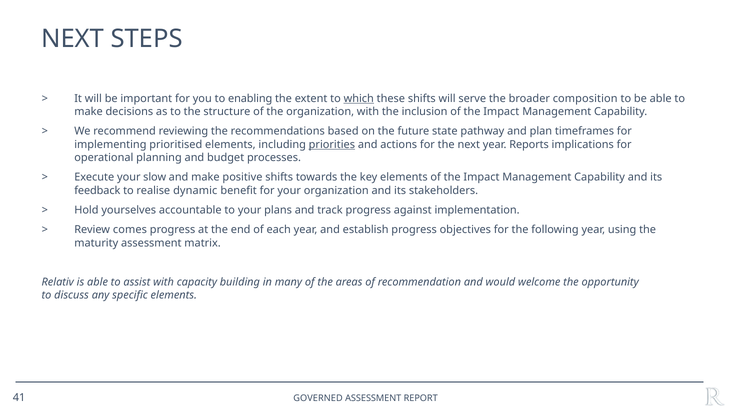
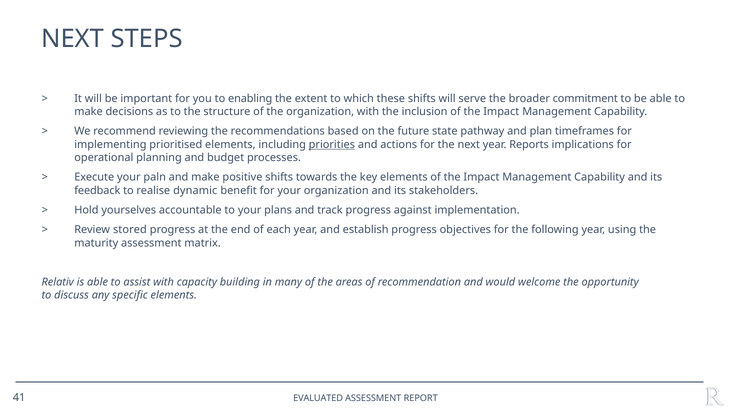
which underline: present -> none (359, 99)
composition: composition -> commitment (585, 99)
slow: slow -> paln (155, 177)
comes: comes -> stored (130, 230)
GOVERNED: GOVERNED -> EVALUATED (318, 398)
